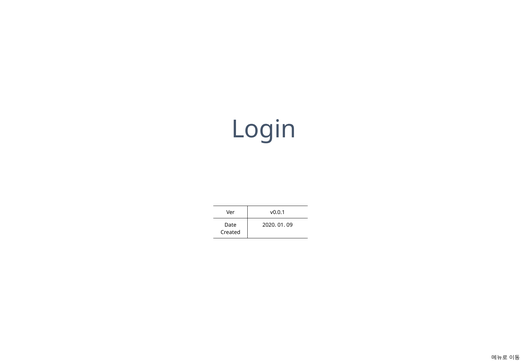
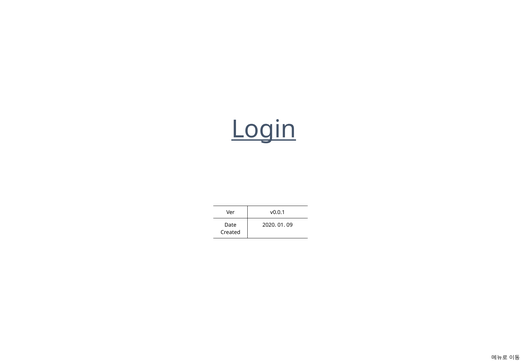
Login underline: none -> present (264, 129)
